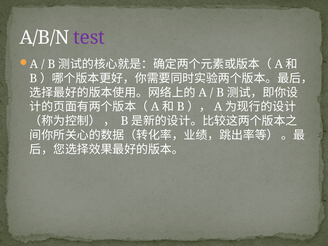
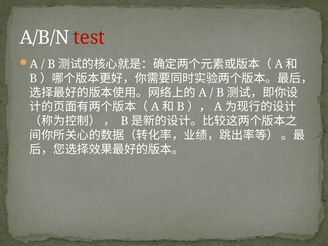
test colour: purple -> red (89, 37)
